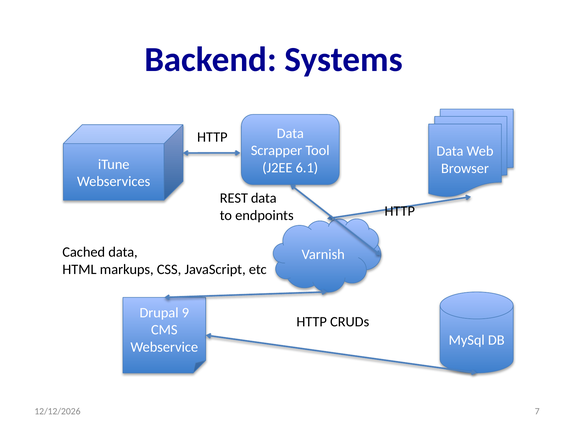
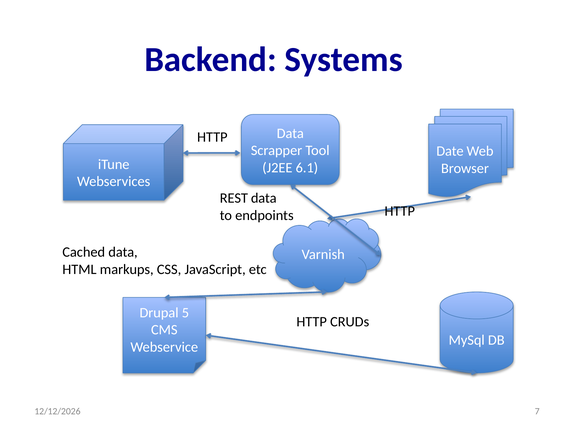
Data: Data -> Date (450, 151)
9: 9 -> 5 (185, 312)
